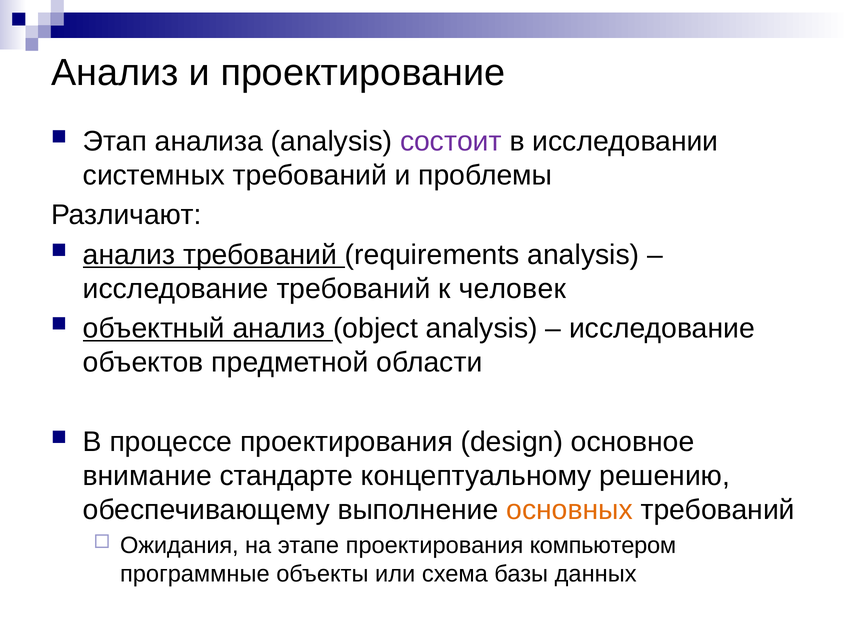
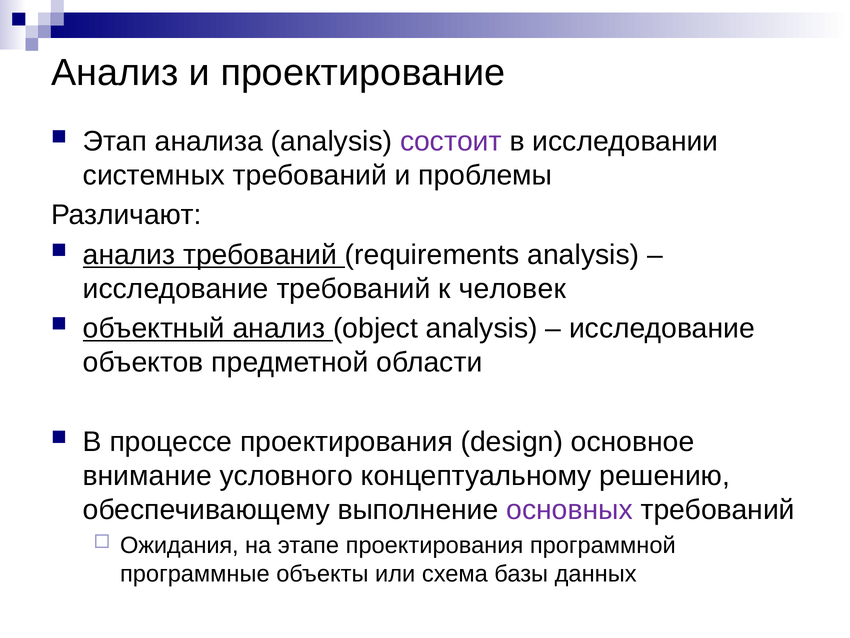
стандарте: стандарте -> условного (286, 475)
основных colour: orange -> purple (570, 509)
компьютером: компьютером -> программной (603, 545)
